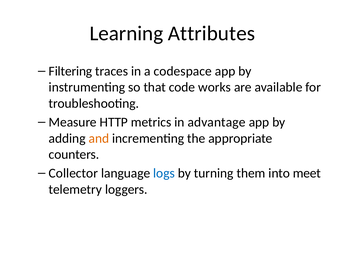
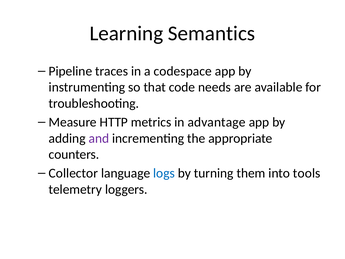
Attributes: Attributes -> Semantics (212, 33)
Filtering: Filtering -> Pipeline (70, 71)
works: works -> needs (215, 87)
and colour: orange -> purple (99, 138)
meet: meet -> tools (307, 173)
